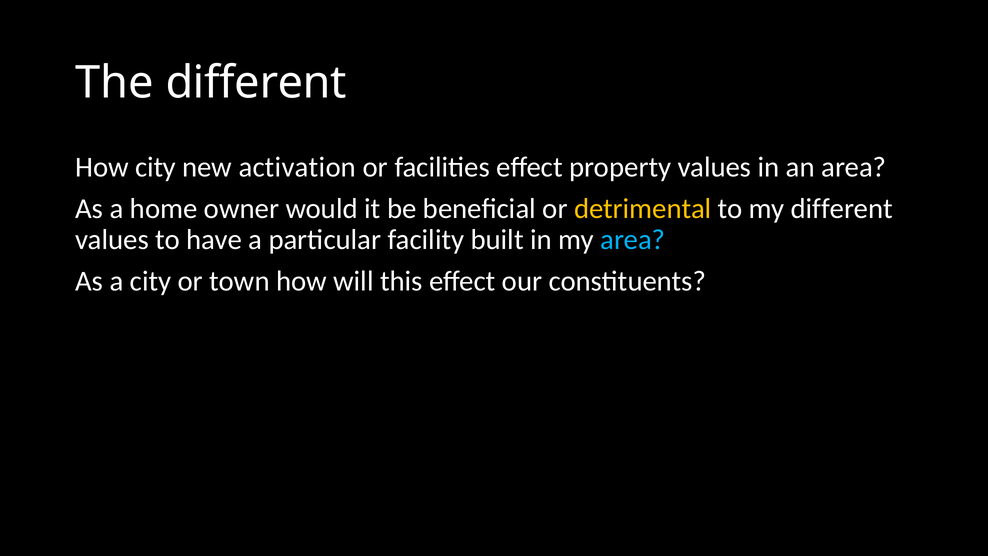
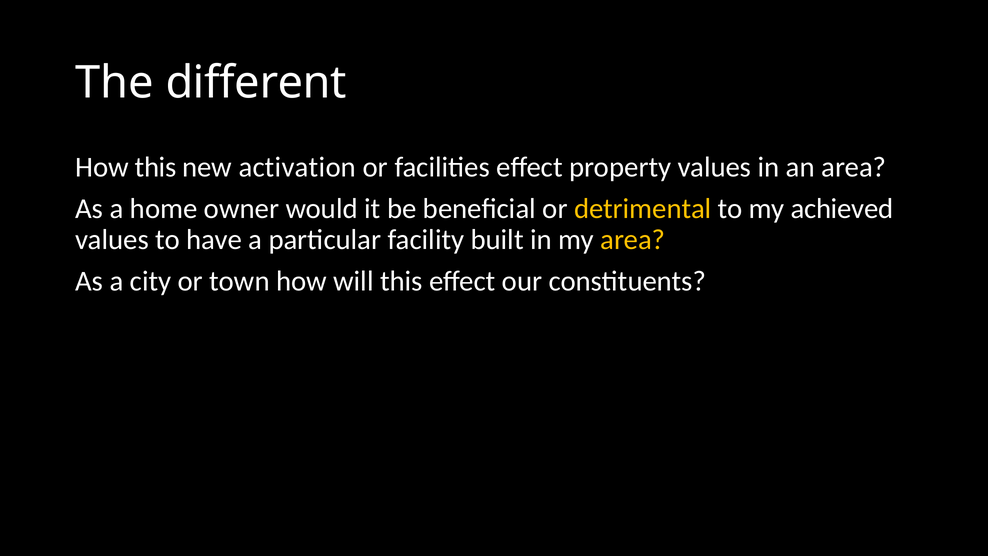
How city: city -> this (156, 167)
my different: different -> achieved (842, 208)
area colour: light blue -> yellow (633, 240)
